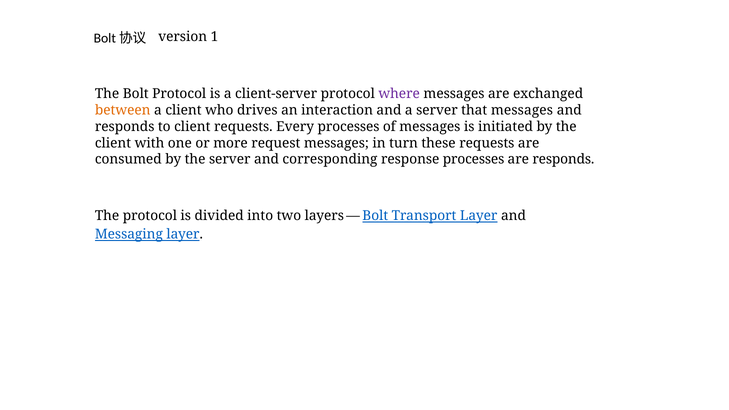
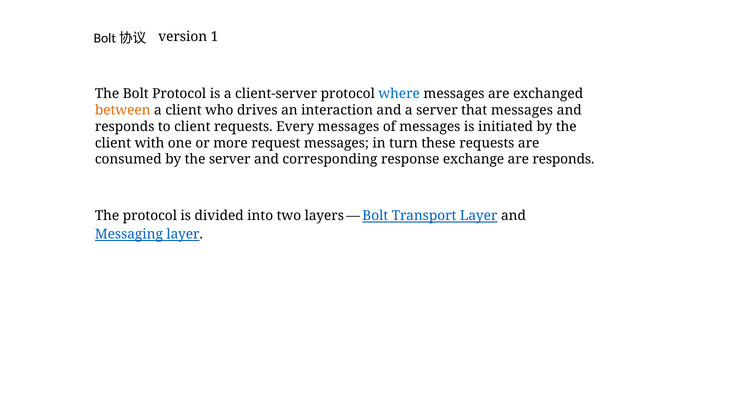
where colour: purple -> blue (399, 94)
Every processes: processes -> messages (348, 127)
response processes: processes -> exchange (474, 160)
